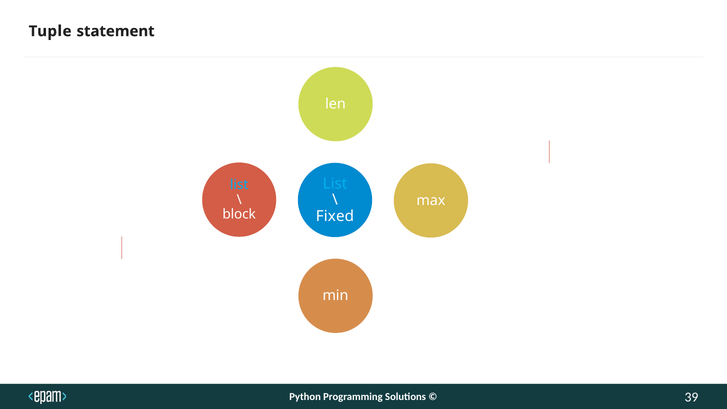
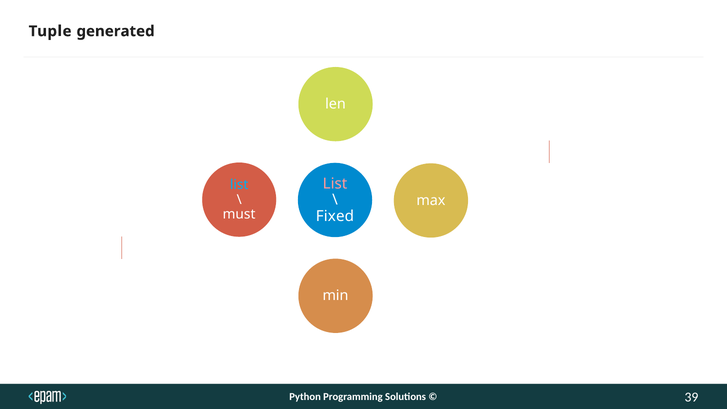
statement: statement -> generated (116, 31)
List colour: light blue -> pink (335, 183)
block: block -> must (239, 214)
